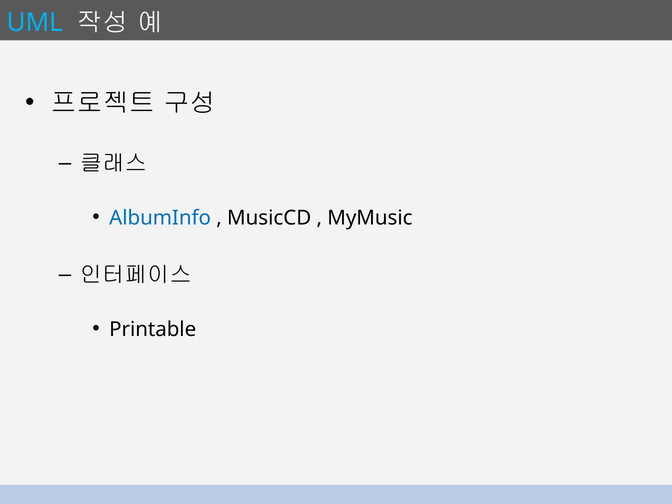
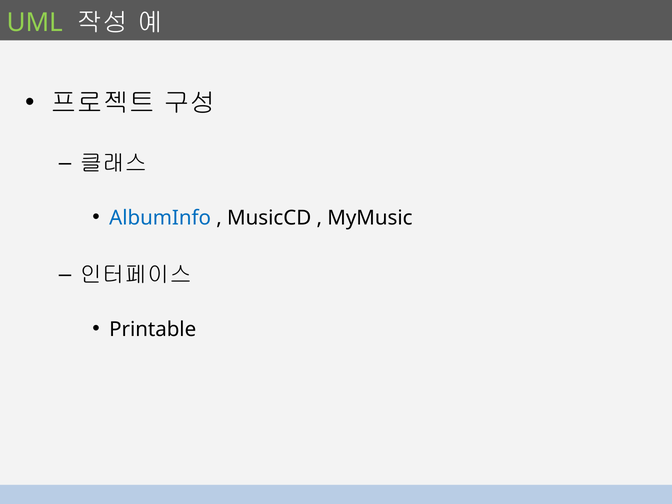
UML colour: light blue -> light green (35, 22)
